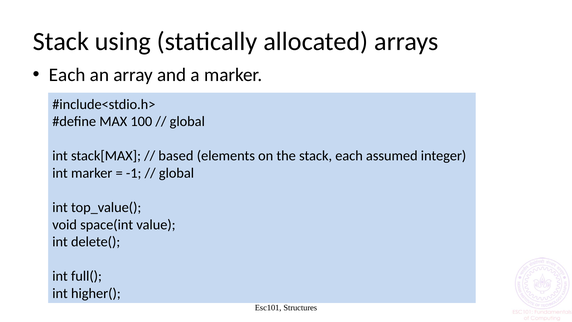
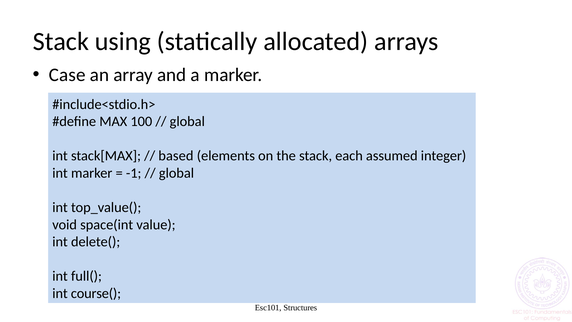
Each: Each -> Case (67, 75)
higher(: higher( -> course( (96, 293)
